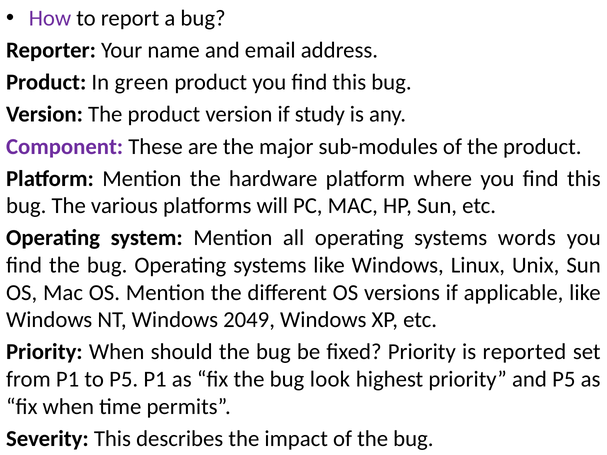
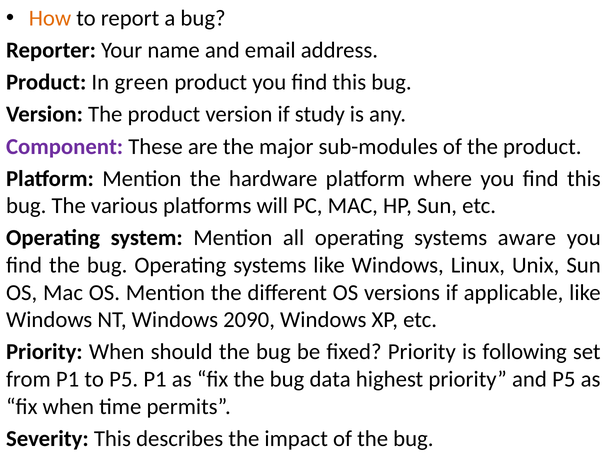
How colour: purple -> orange (50, 18)
words: words -> aware (527, 238)
2049: 2049 -> 2090 (249, 320)
reported: reported -> following (525, 352)
look: look -> data (330, 379)
